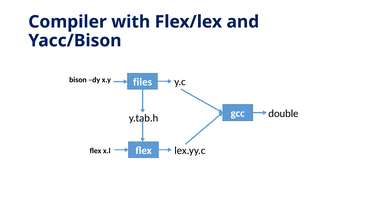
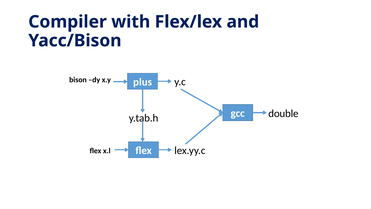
files: files -> plus (143, 82)
